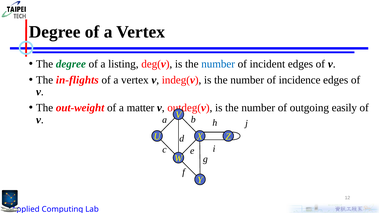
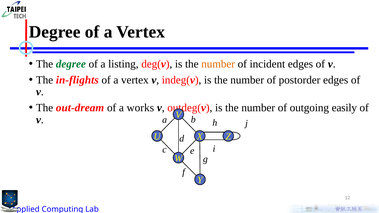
number colour: blue -> orange (218, 64)
incidence: incidence -> postorder (300, 80)
out-weight: out-weight -> out-dream (80, 108)
matter: matter -> works (140, 108)
